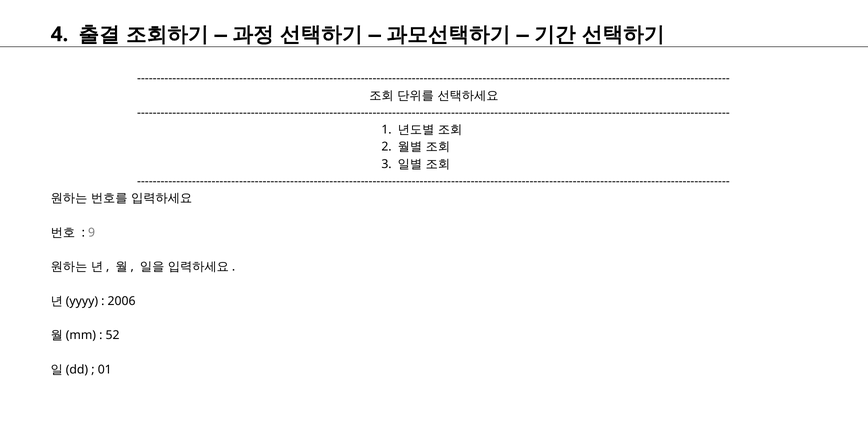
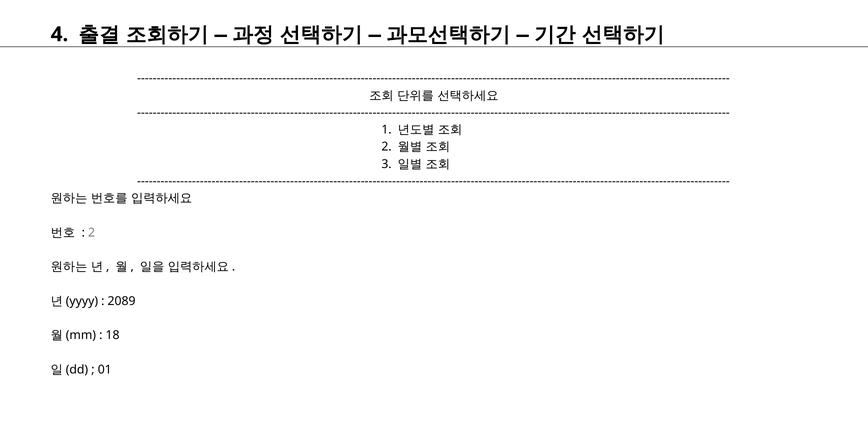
9: 9 -> 2 (92, 233)
2006: 2006 -> 2089 (122, 301)
52: 52 -> 18 (113, 335)
